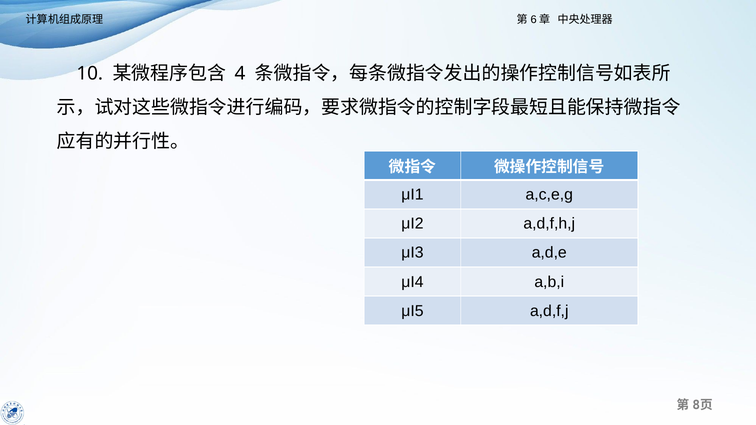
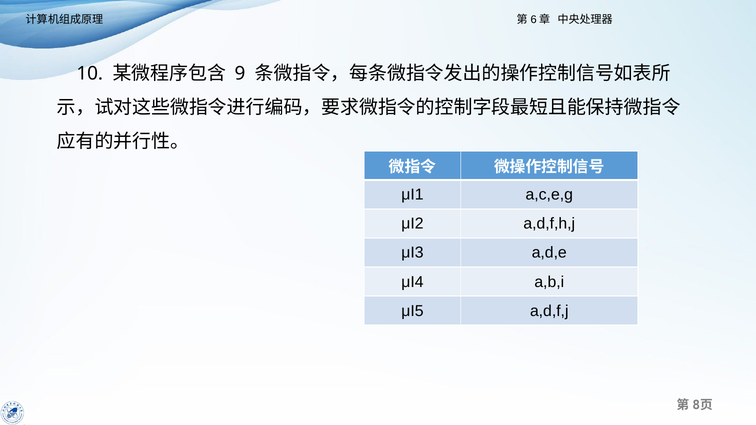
4: 4 -> 9 (240, 74)
